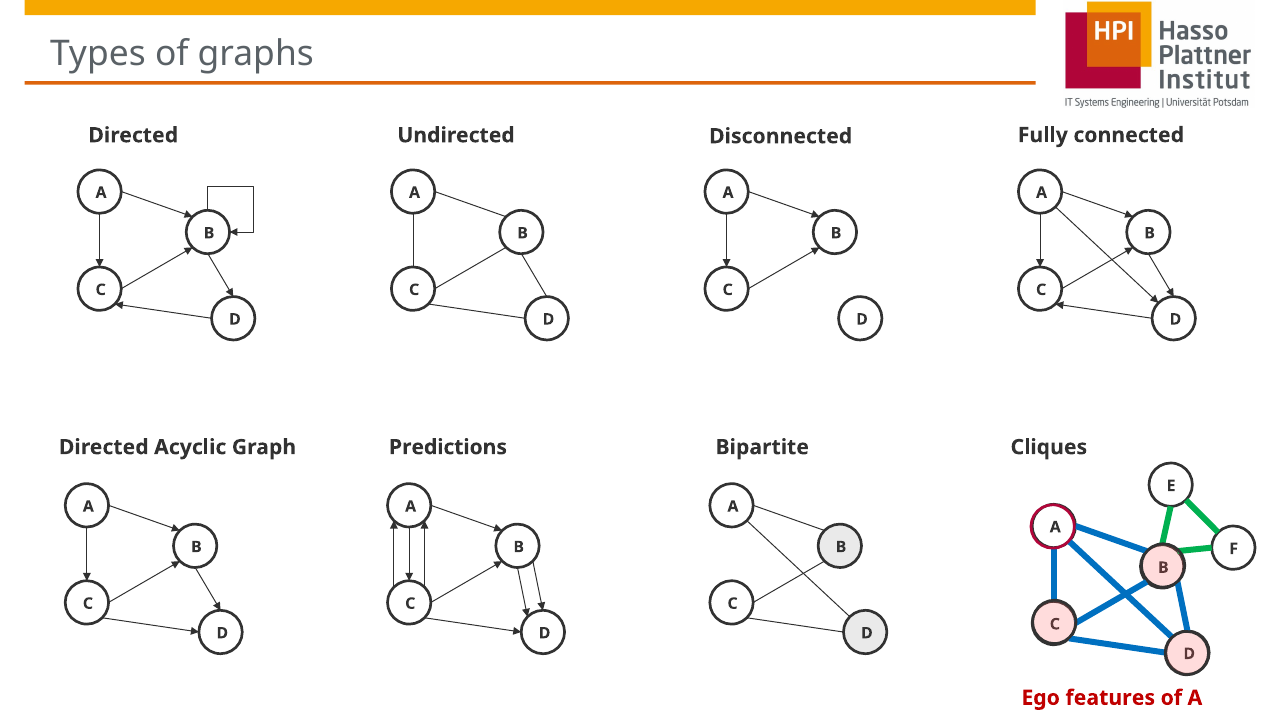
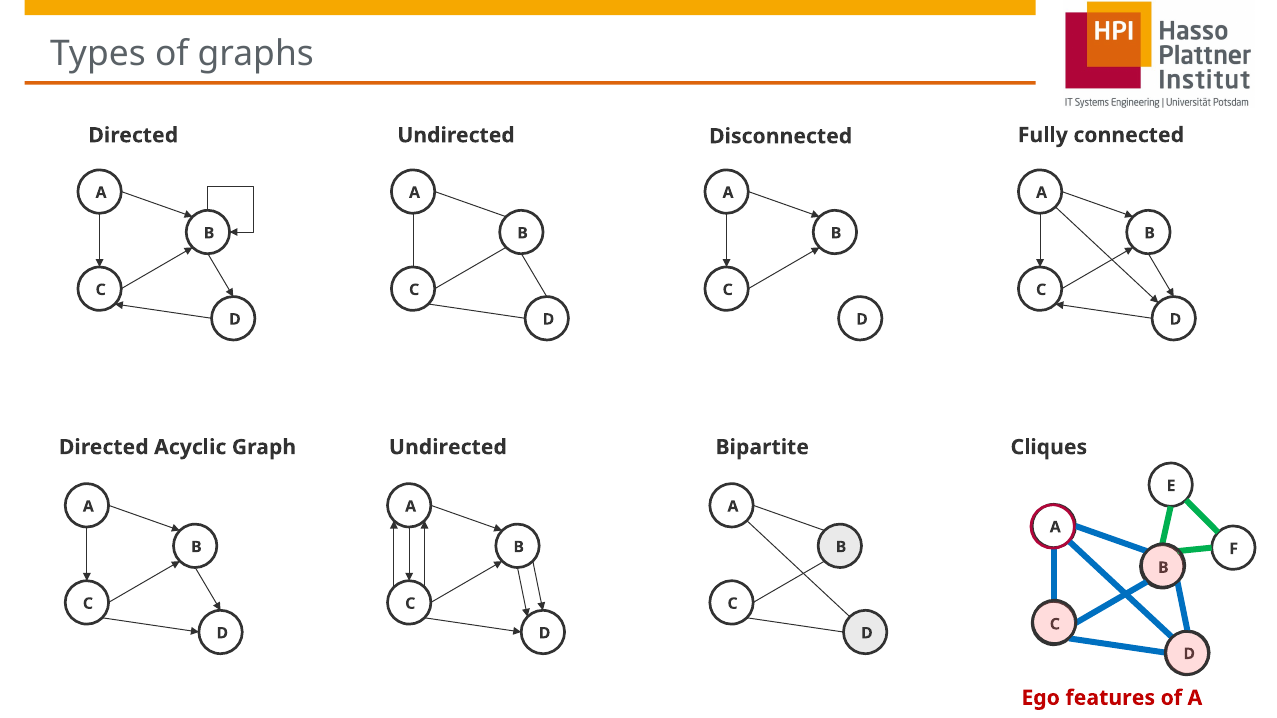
Graph Predictions: Predictions -> Undirected (448, 447)
